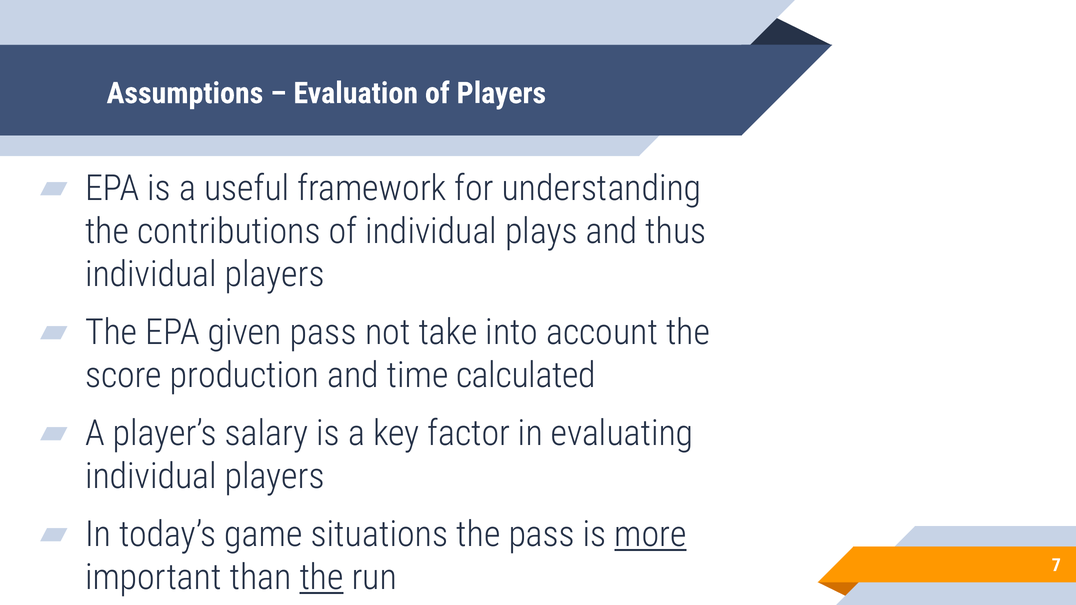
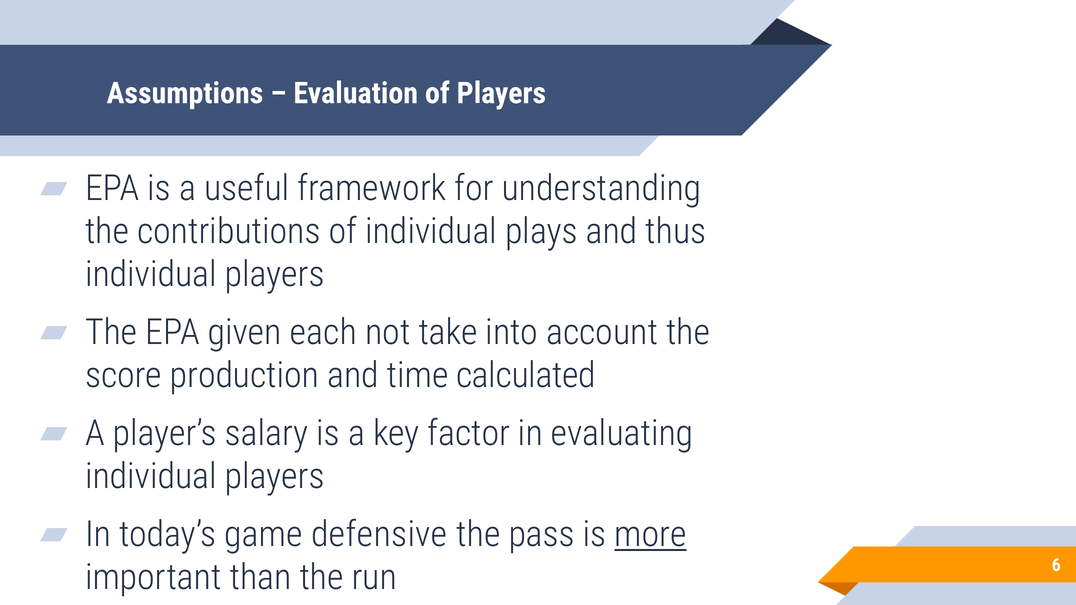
given pass: pass -> each (323, 333)
situations: situations -> defensive (379, 535)
the underline: present -> none (322, 578)
7: 7 -> 6 (1056, 565)
